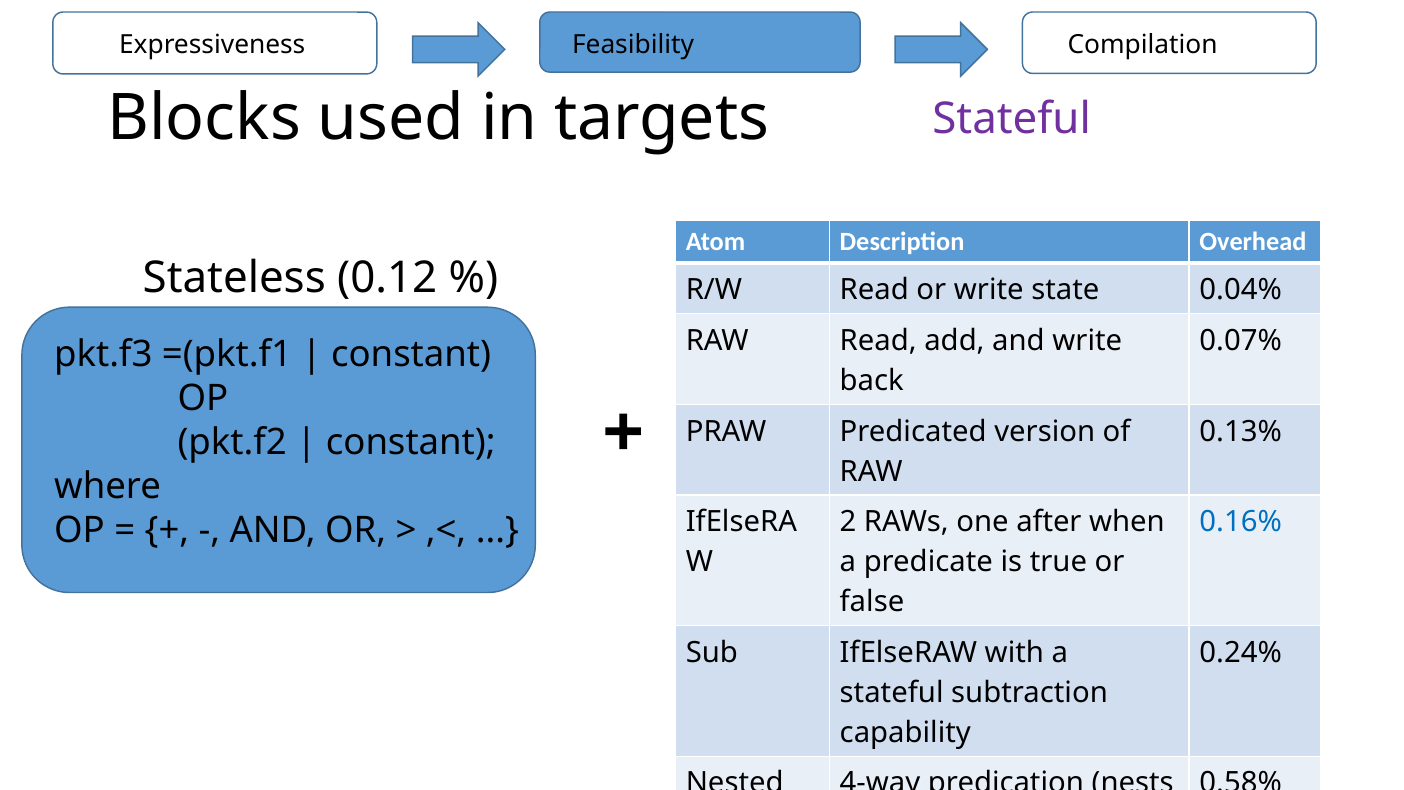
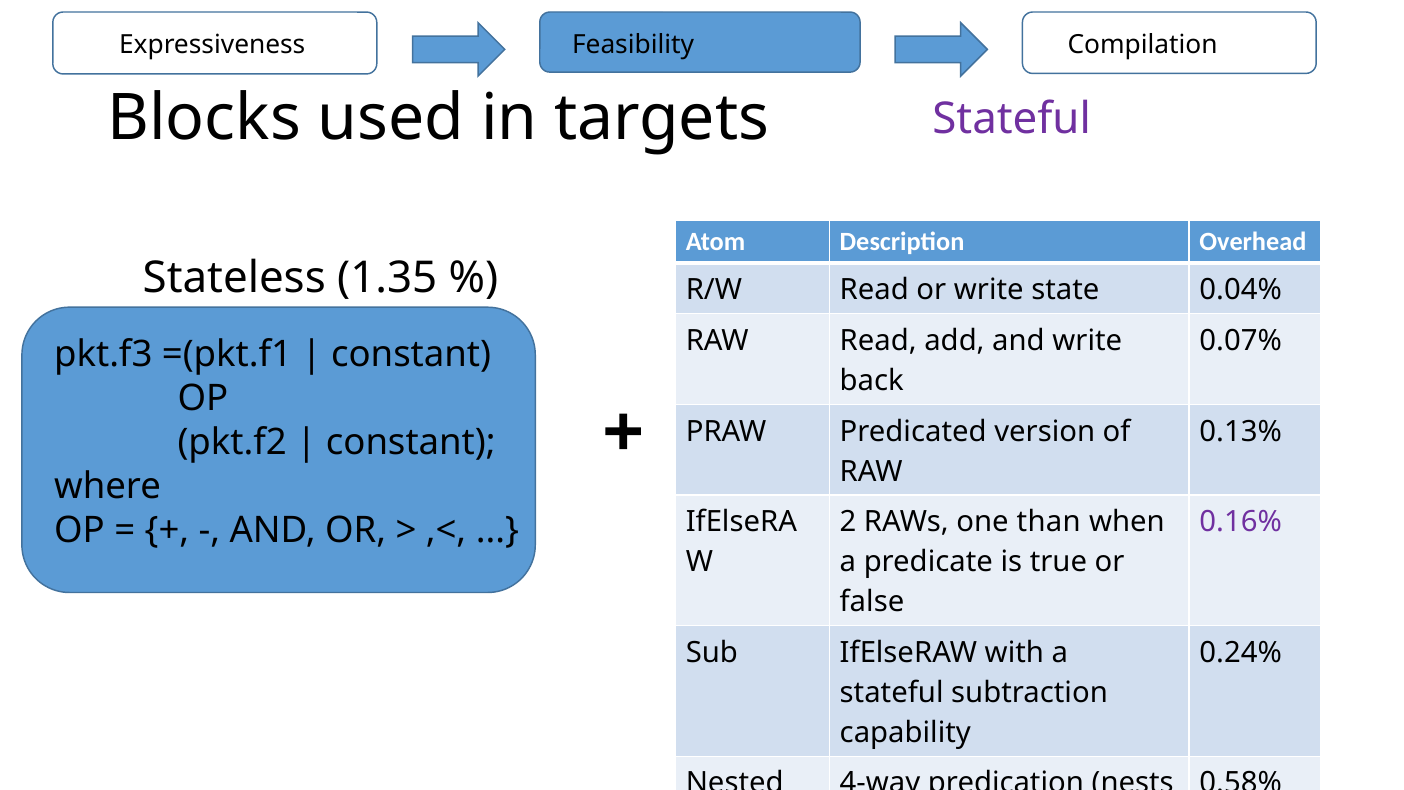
0.12: 0.12 -> 1.35 (387, 278)
after: after -> than (1049, 522)
0.16% colour: blue -> purple (1241, 522)
